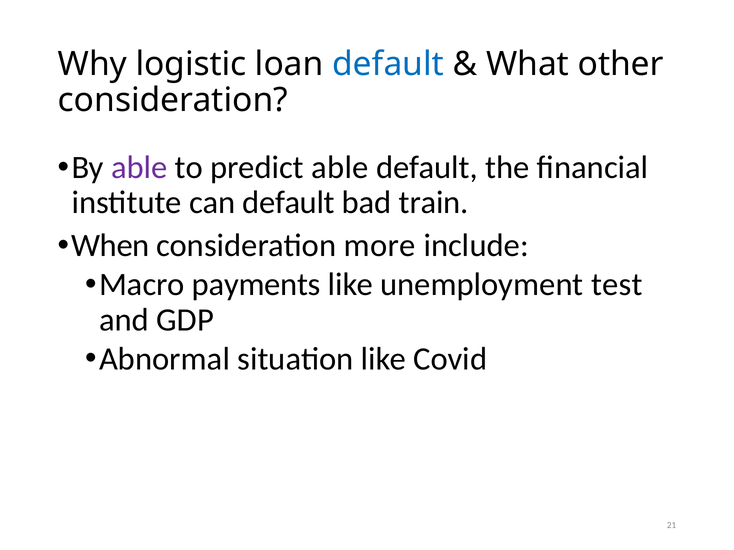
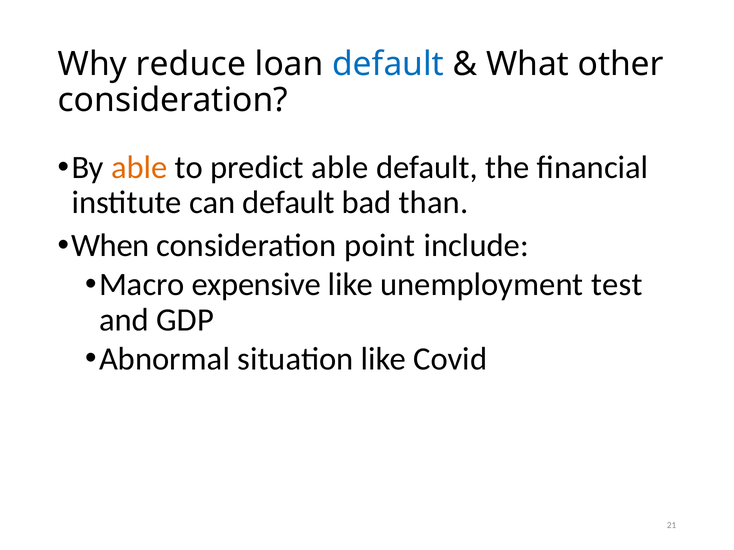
logistic: logistic -> reduce (191, 64)
able colour: purple -> orange (139, 168)
train: train -> than (434, 203)
more: more -> point (380, 246)
payments: payments -> expensive (256, 285)
